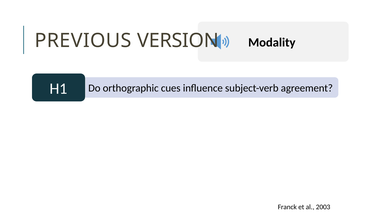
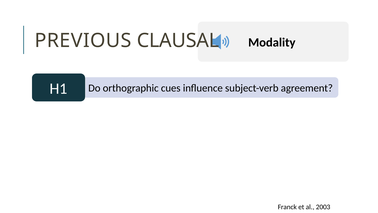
VERSION: VERSION -> CLAUSAL (178, 41)
